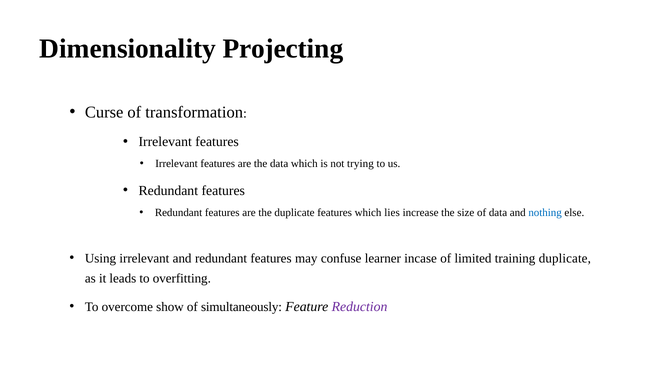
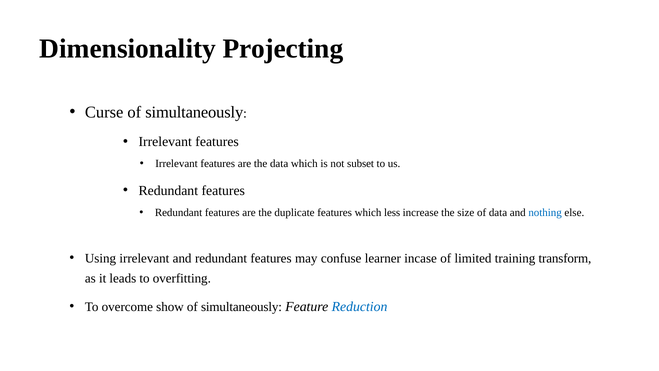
Curse of transformation: transformation -> simultaneously (194, 112)
trying: trying -> subset (361, 164)
lies: lies -> less (392, 213)
training duplicate: duplicate -> transform (565, 258)
Reduction colour: purple -> blue (360, 306)
